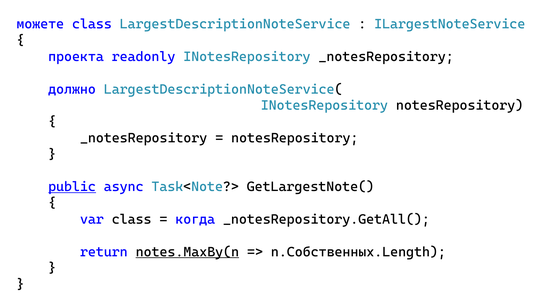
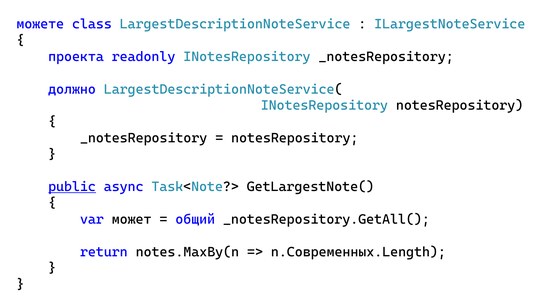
var class: class -> может (132, 220)
когда: когда -> общий (195, 220)
notes.MaxBy(n underline: present -> none (187, 252)
n.Собственных.Length: n.Собственных.Length -> n.Современных.Length (358, 252)
